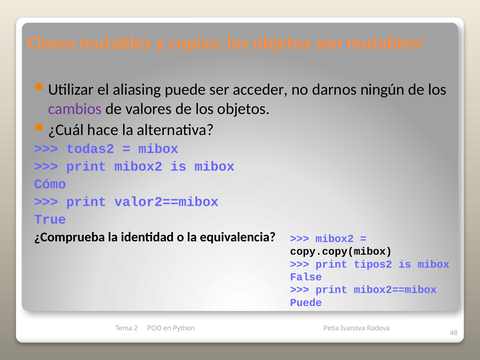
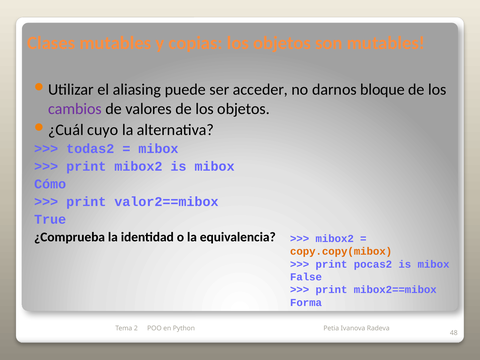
ningún: ningún -> bloque (383, 90)
hace: hace -> cuyo (103, 130)
copy.copy(mibox colour: black -> orange (341, 251)
tipos2: tipos2 -> pocas2 (373, 264)
Puede: Puede -> Forma (306, 303)
